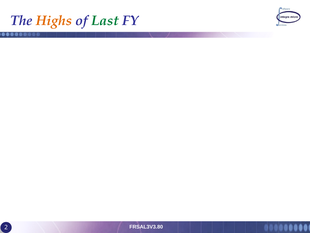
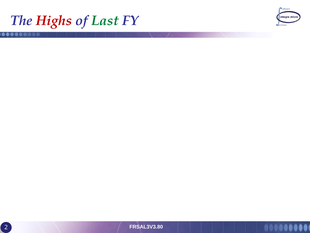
Highs colour: orange -> red (54, 20)
